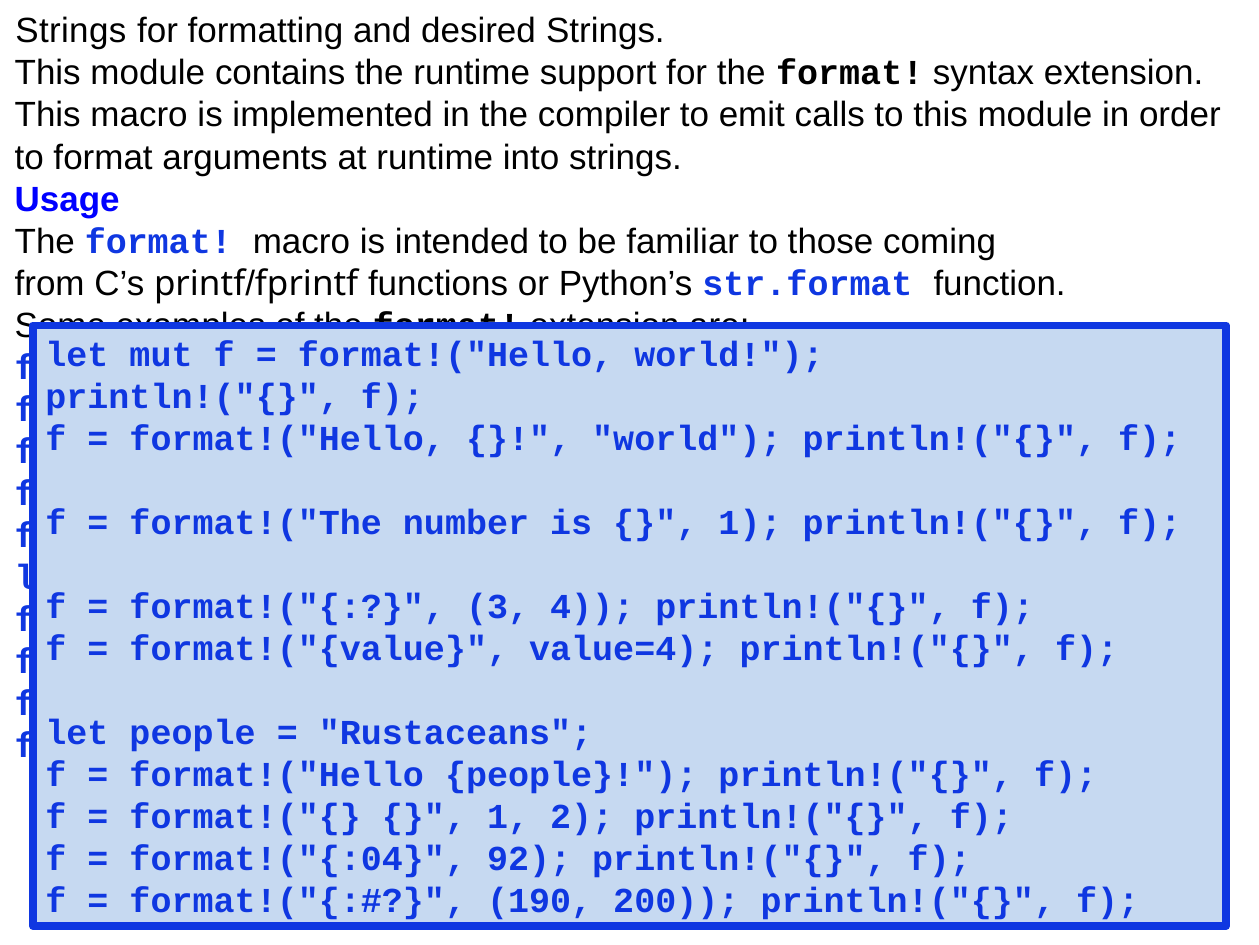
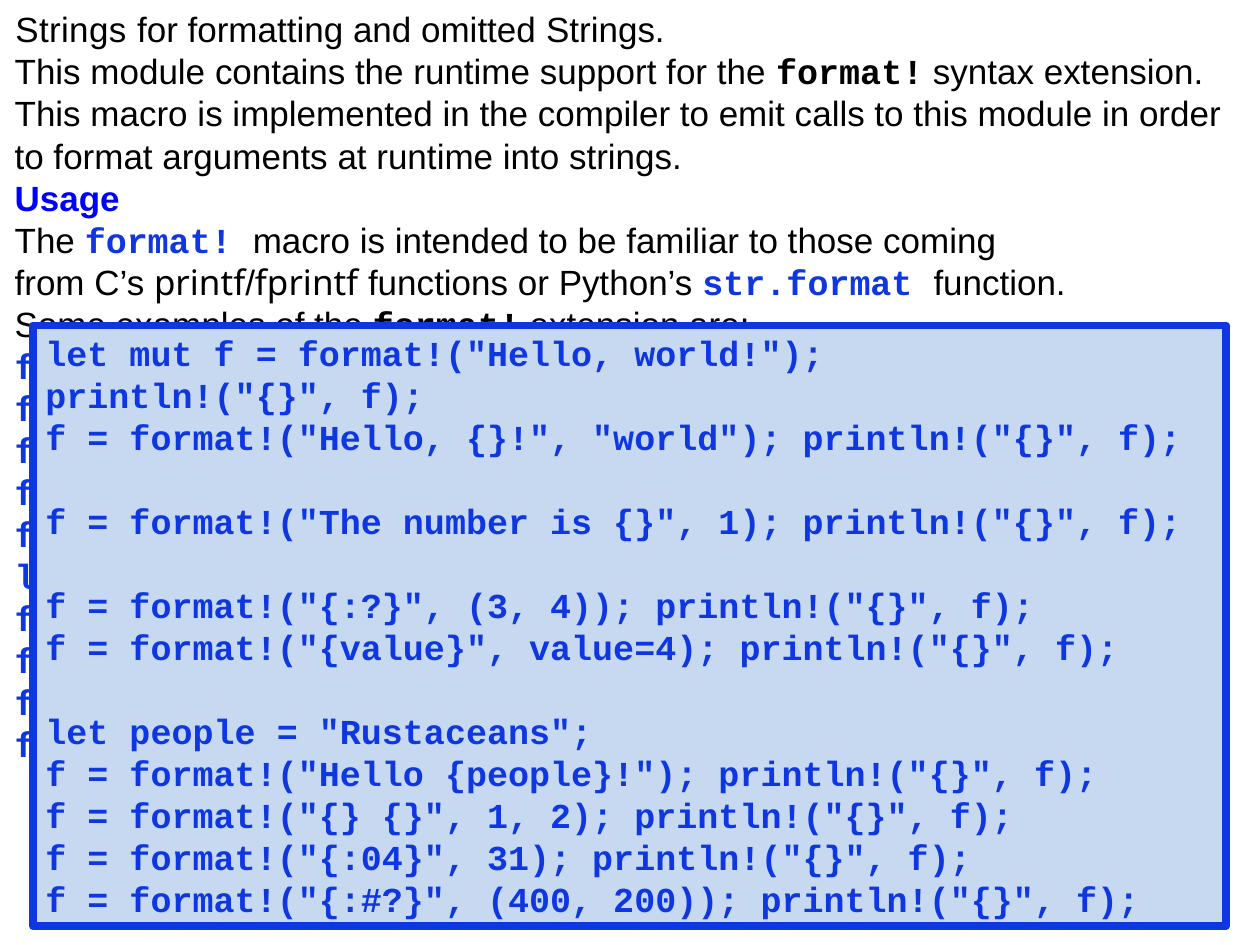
desired: desired -> omitted (478, 31)
92: 92 -> 31 (529, 859)
190: 190 -> 400 (540, 901)
